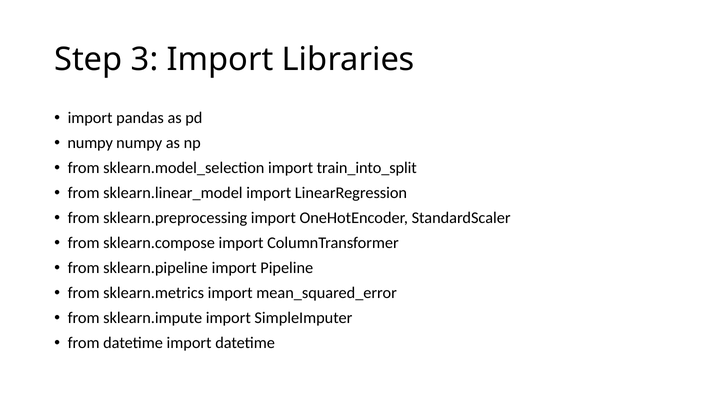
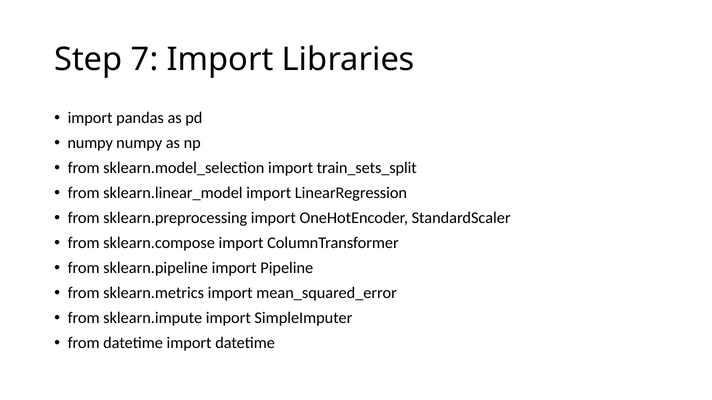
3: 3 -> 7 (145, 60)
train_into_split: train_into_split -> train_sets_split (367, 168)
